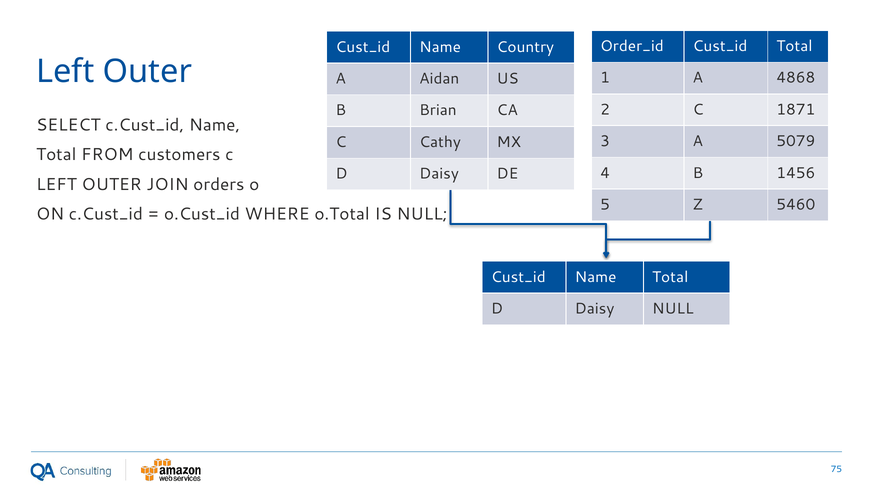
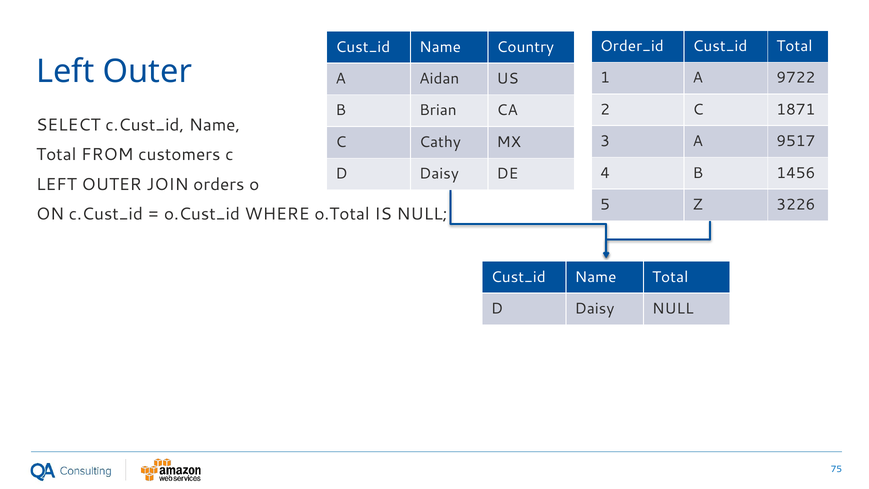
4868: 4868 -> 9722 (796, 78)
5079: 5079 -> 9517 (796, 141)
5460: 5460 -> 3226 (796, 205)
